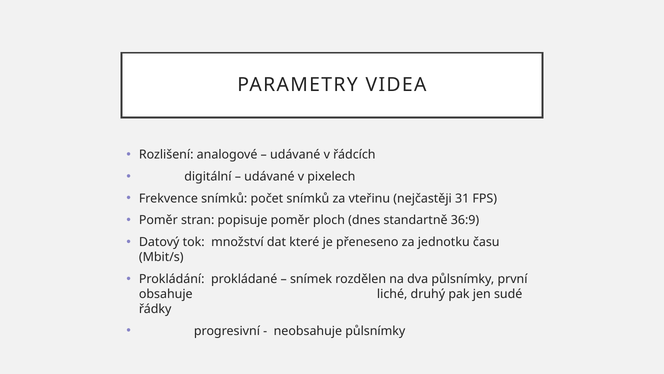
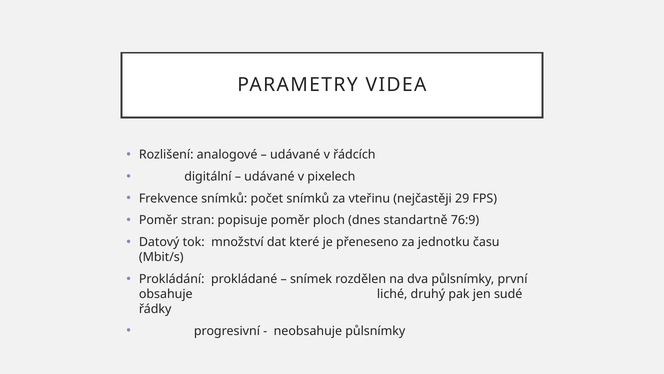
31: 31 -> 29 (462, 198)
36:9: 36:9 -> 76:9 (465, 220)
